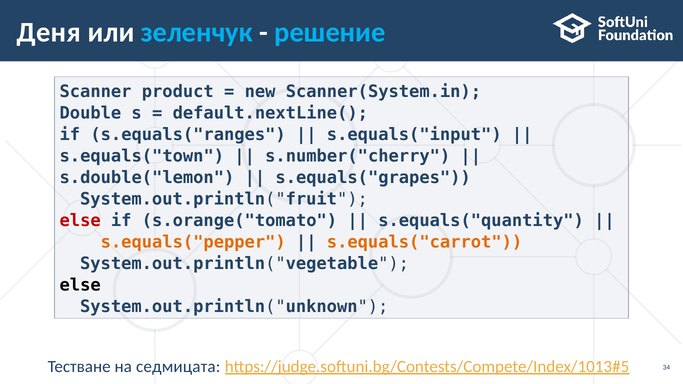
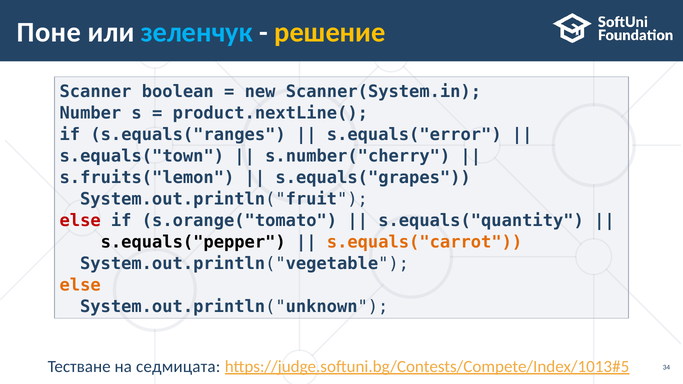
Деня: Деня -> Поне (49, 32)
решение colour: light blue -> yellow (330, 32)
product: product -> boolean (178, 92)
Double: Double -> Number (90, 113)
default.nextLine(: default.nextLine( -> product.nextLine( (270, 113)
s.equals("input: s.equals("input -> s.equals("error (414, 135)
s.double("lemon: s.double("lemon -> s.fruits("lemon (147, 178)
s.equals("pepper colour: orange -> black (193, 242)
else colour: black -> orange (80, 285)
